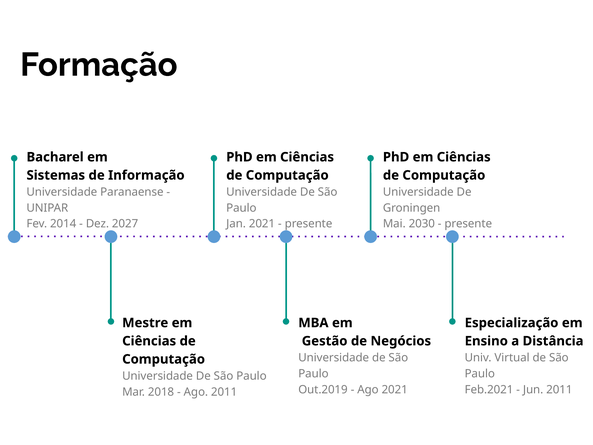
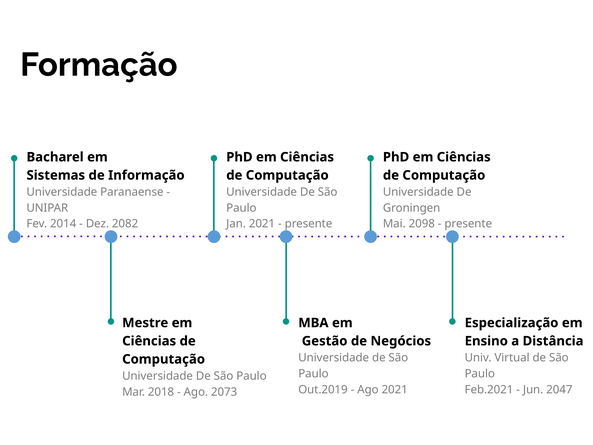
2027: 2027 -> 2082 (125, 224)
2030: 2030 -> 2098 (422, 224)
Jun 2011: 2011 -> 2047 (559, 389)
Ago 2011: 2011 -> 2073 (224, 392)
